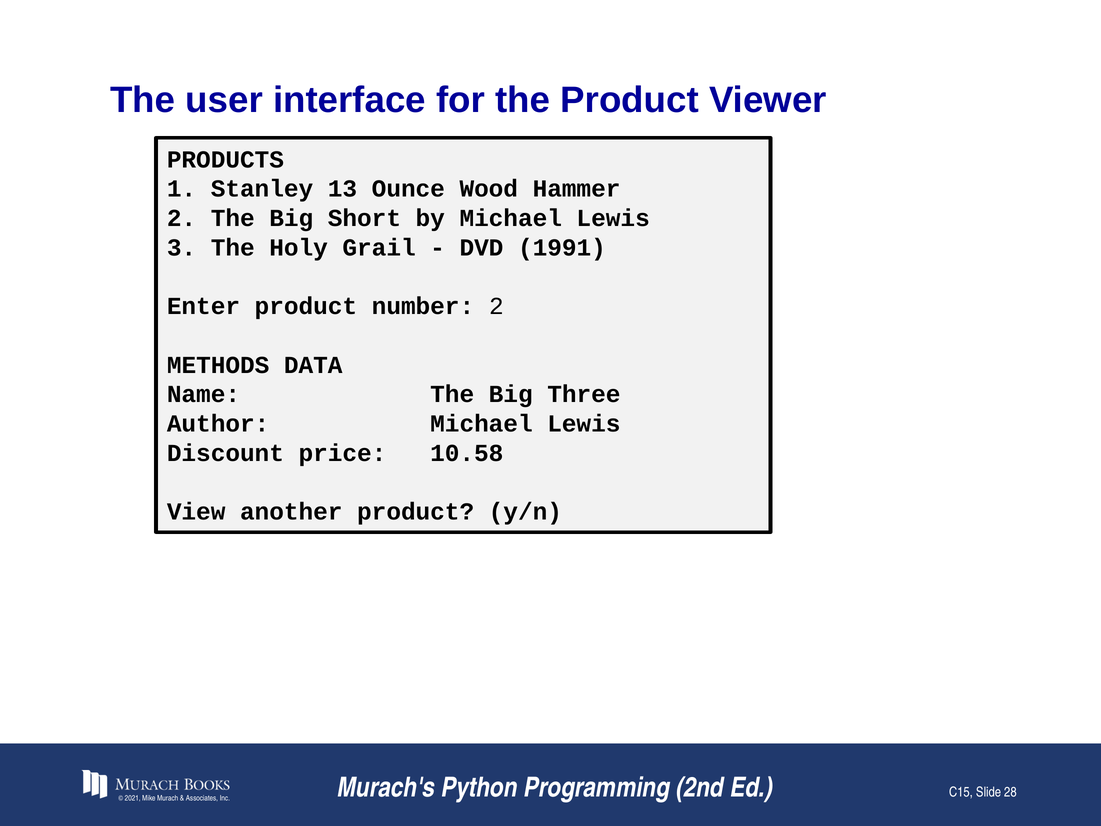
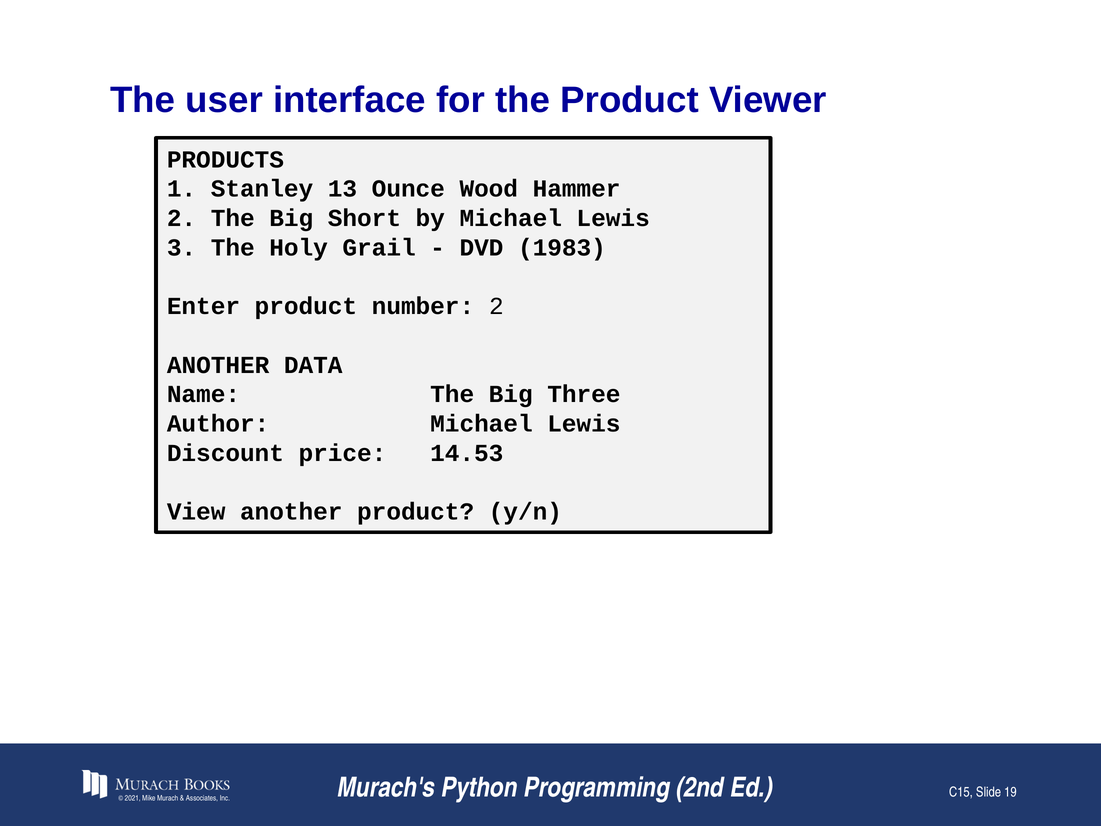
1991: 1991 -> 1983 (562, 248)
METHODS: METHODS -> ANOTHER (218, 365)
10.58: 10.58 -> 14.53 (467, 453)
28: 28 -> 19 (1010, 792)
